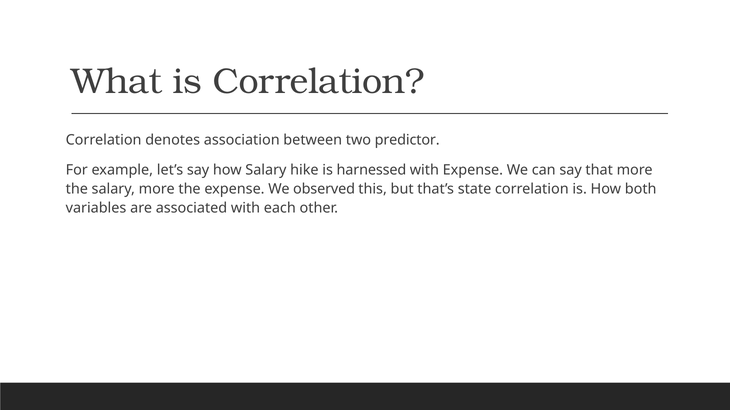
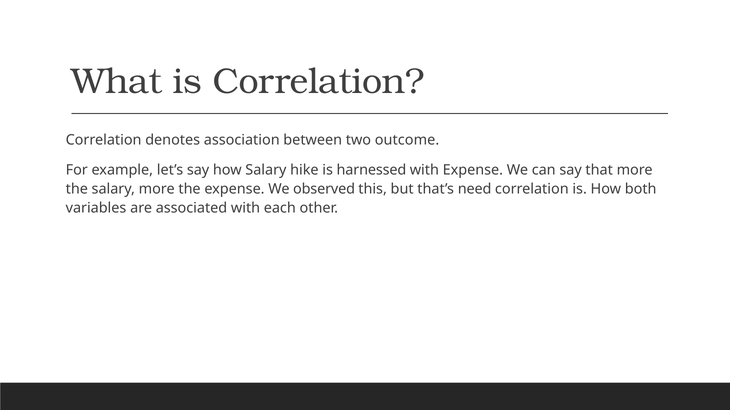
predictor: predictor -> outcome (407, 140)
state: state -> need (475, 189)
